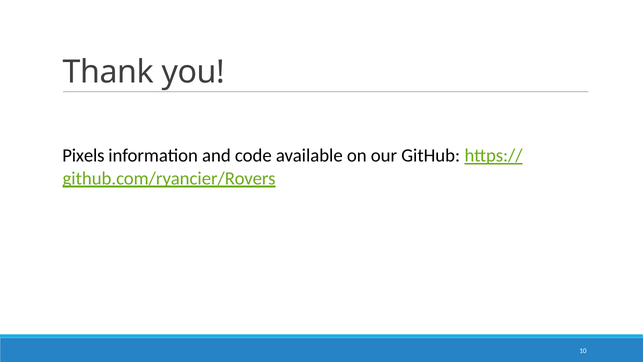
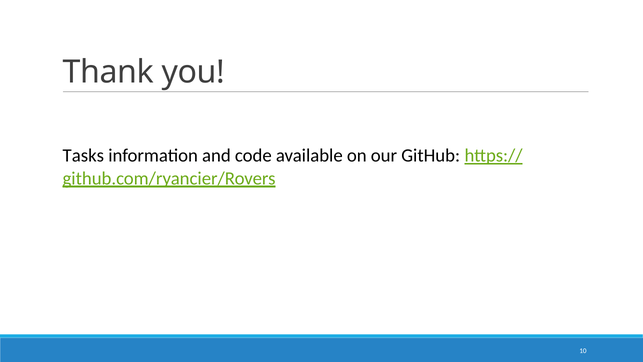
Pixels: Pixels -> Tasks (83, 155)
